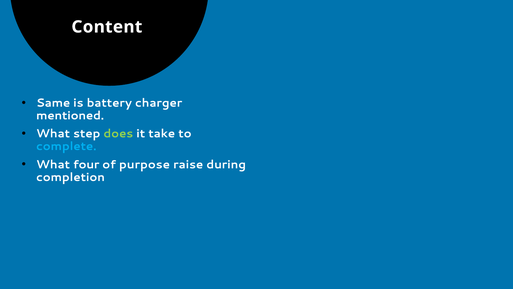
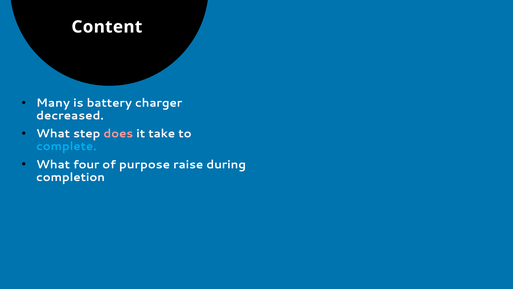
Same: Same -> Many (53, 103)
mentioned: mentioned -> decreased (70, 115)
does colour: light green -> pink (118, 134)
